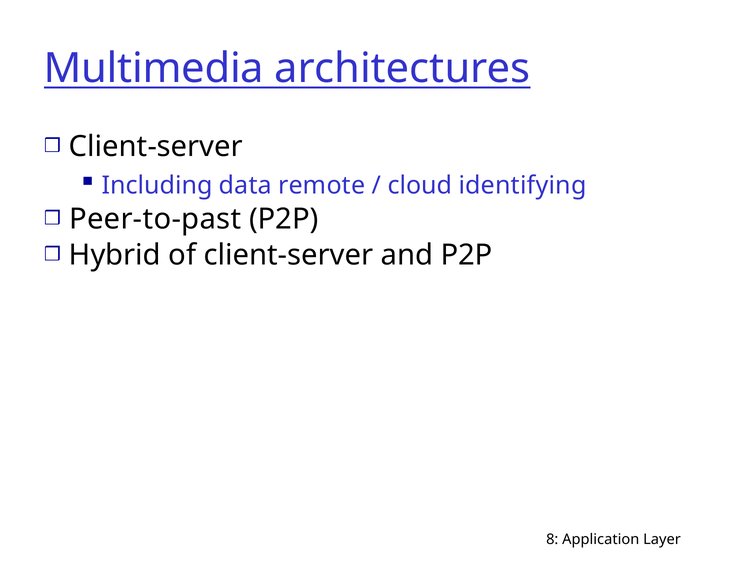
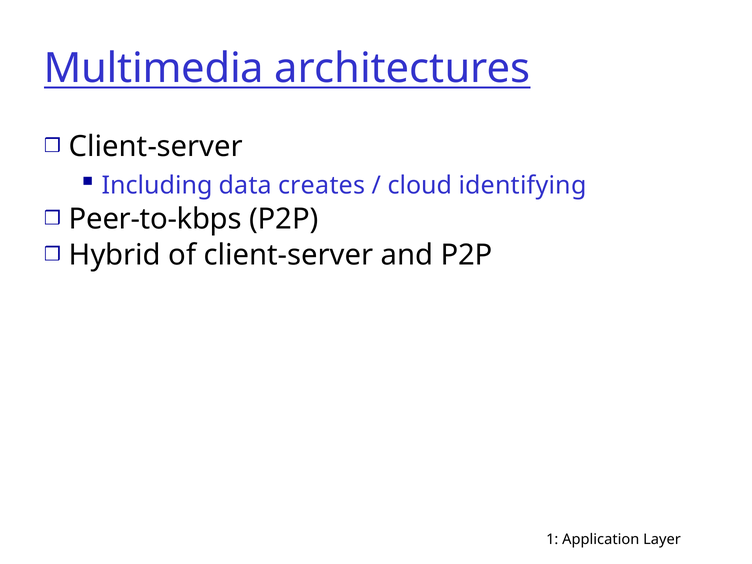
remote: remote -> creates (322, 185)
Peer-to-past: Peer-to-past -> Peer-to-kbps (155, 219)
8: 8 -> 1 (552, 539)
